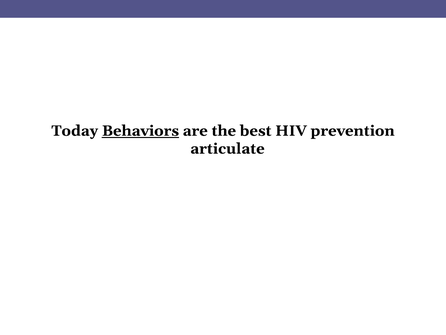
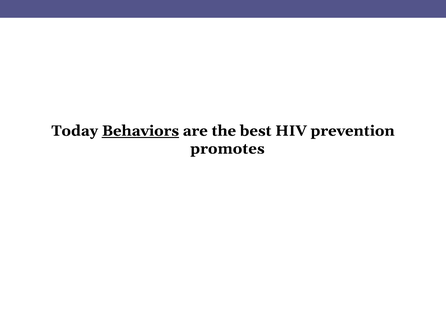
articulate: articulate -> promotes (227, 148)
